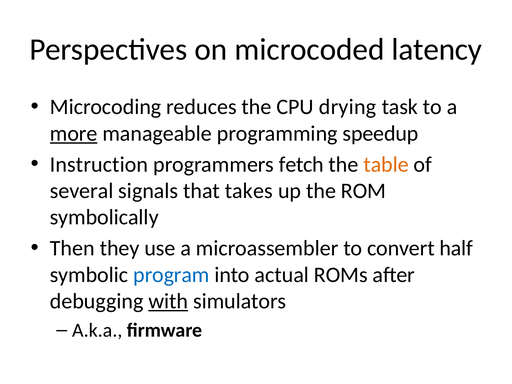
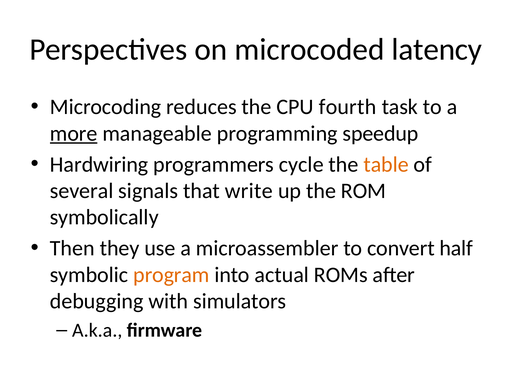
drying: drying -> fourth (348, 107)
Instruction: Instruction -> Hardwiring (99, 164)
fetch: fetch -> cycle (301, 164)
takes: takes -> write (249, 191)
program colour: blue -> orange (171, 275)
with underline: present -> none (168, 301)
